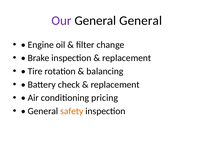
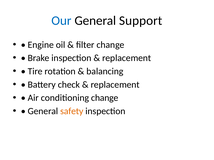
Our colour: purple -> blue (62, 21)
General General: General -> Support (141, 21)
conditioning pricing: pricing -> change (105, 98)
